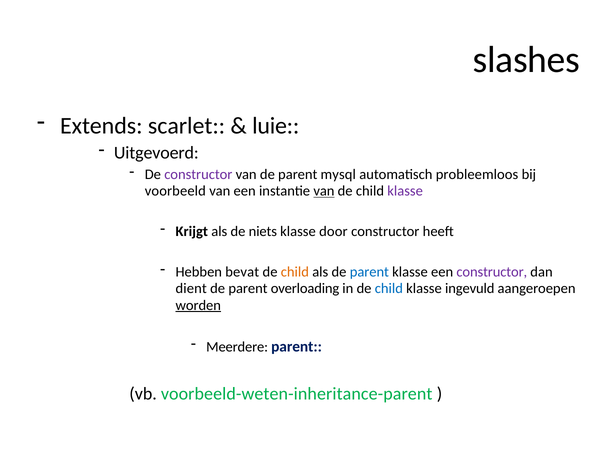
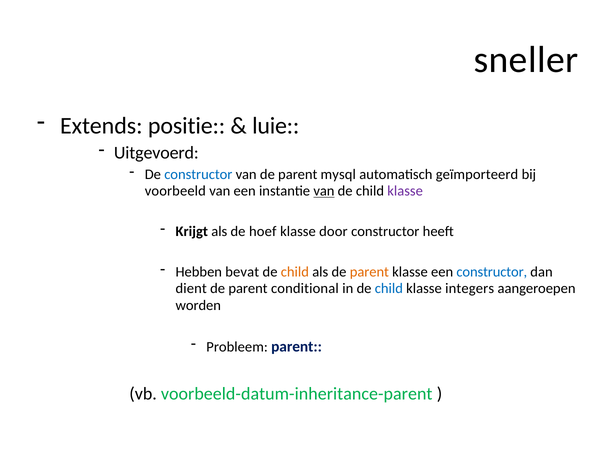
slashes: slashes -> sneller (526, 60)
scarlet: scarlet -> positie (187, 126)
constructor colour: purple -> blue (198, 174)
probleemloos: probleemloos -> geïmporteerd (477, 174)
niets: niets -> hoef (263, 231)
parent colour: blue -> orange (369, 272)
constructor colour: purple -> blue (492, 272)
overloading: overloading -> conditional (305, 289)
ingevuld: ingevuld -> integers (470, 289)
worden underline: present -> none (198, 305)
Meerdere: Meerdere -> Probleem (237, 347)
voorbeeld-weten-inheritance-parent: voorbeeld-weten-inheritance-parent -> voorbeeld-datum-inheritance-parent (297, 394)
